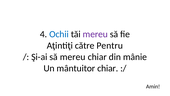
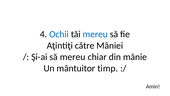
mereu colour: purple -> blue (95, 34)
Pentru: Pentru -> Mâniei (110, 45)
mântuitor chiar: chiar -> timp (108, 68)
